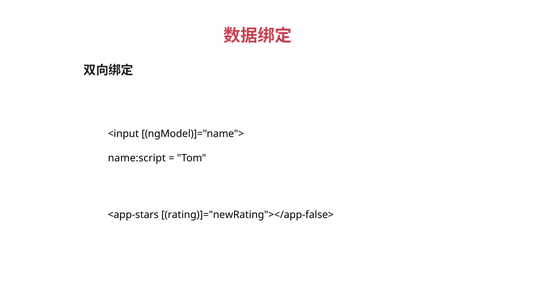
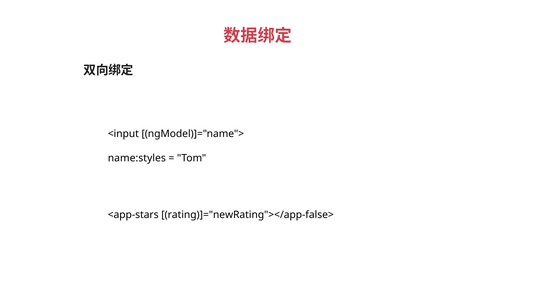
name:script: name:script -> name:styles (137, 158)
